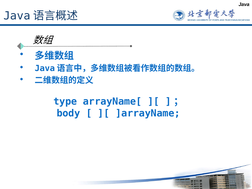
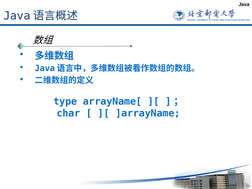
body: body -> char (68, 113)
